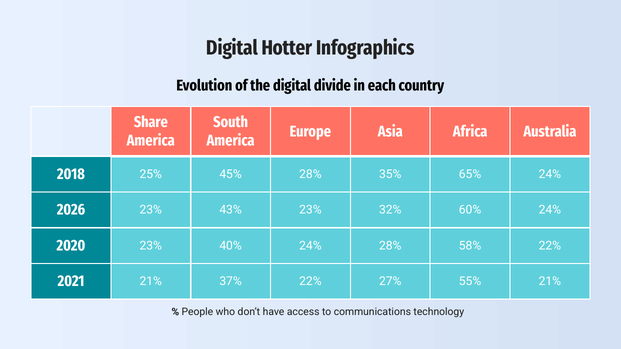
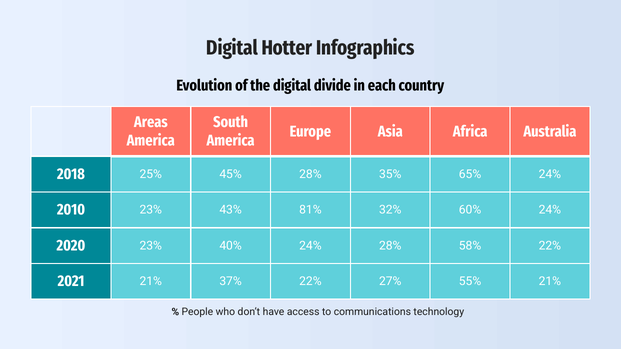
Share: Share -> Areas (151, 122)
2026: 2026 -> 2010 (71, 210)
43% 23%: 23% -> 81% (310, 210)
